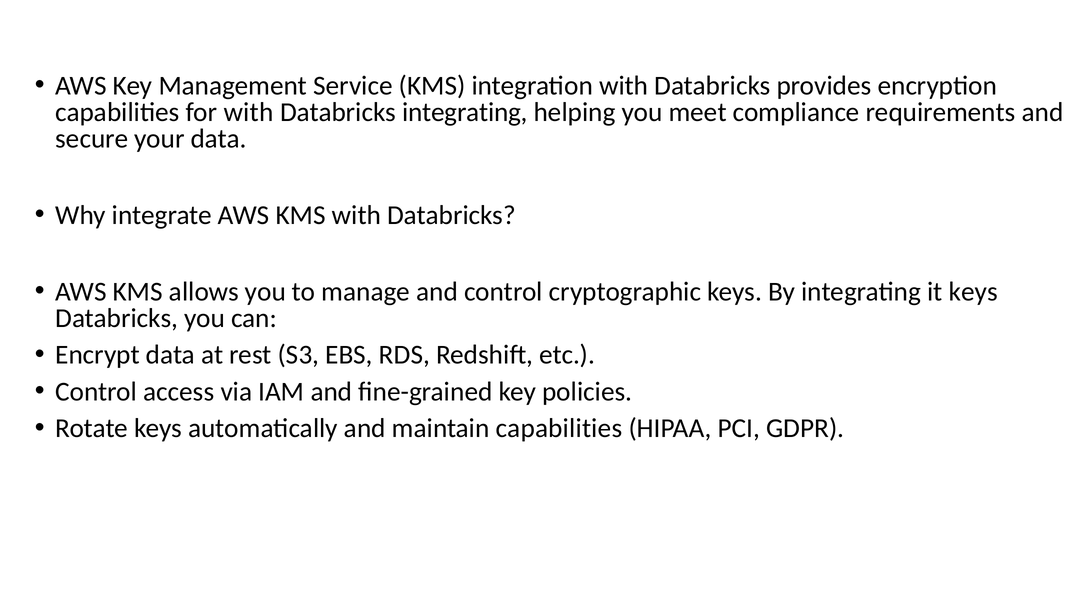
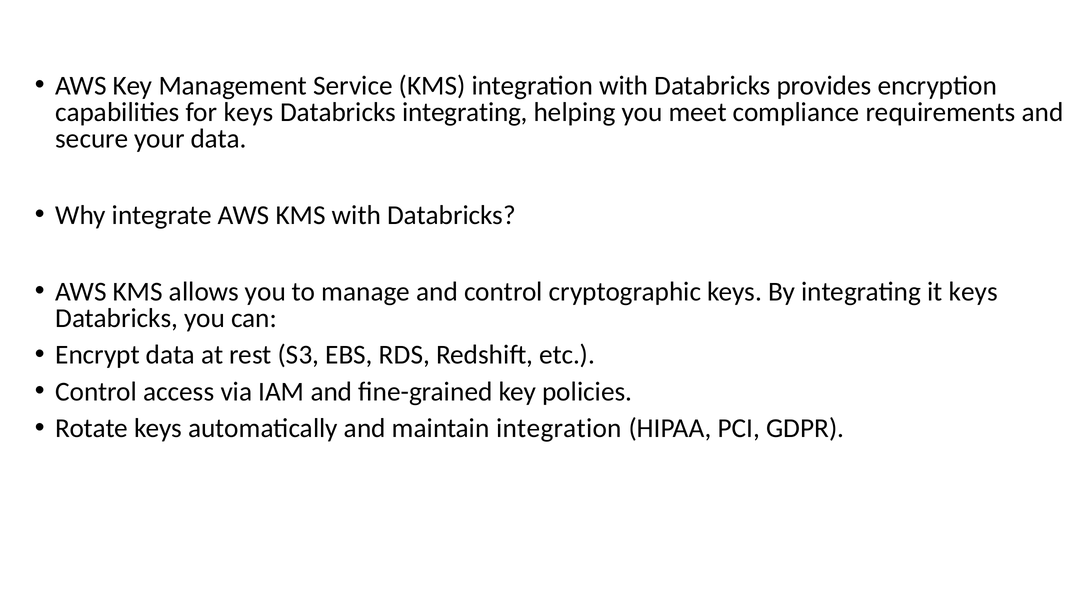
for with: with -> keys (249, 112)
maintain capabilities: capabilities -> integration (559, 429)
